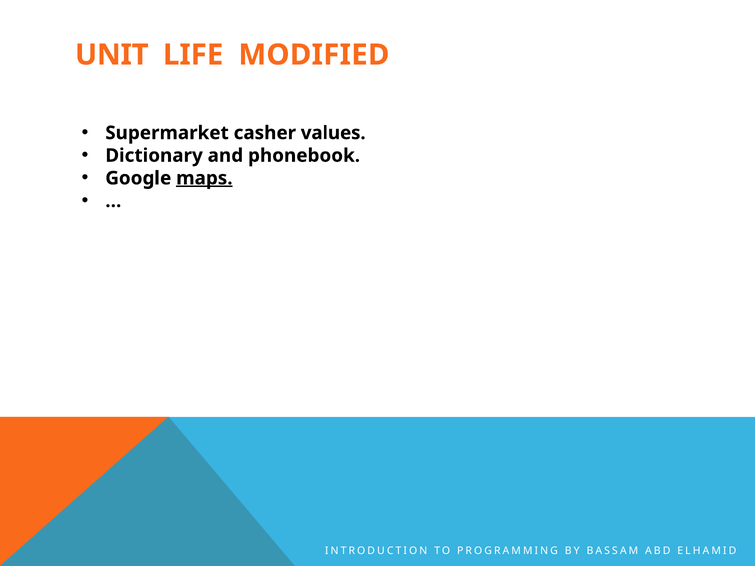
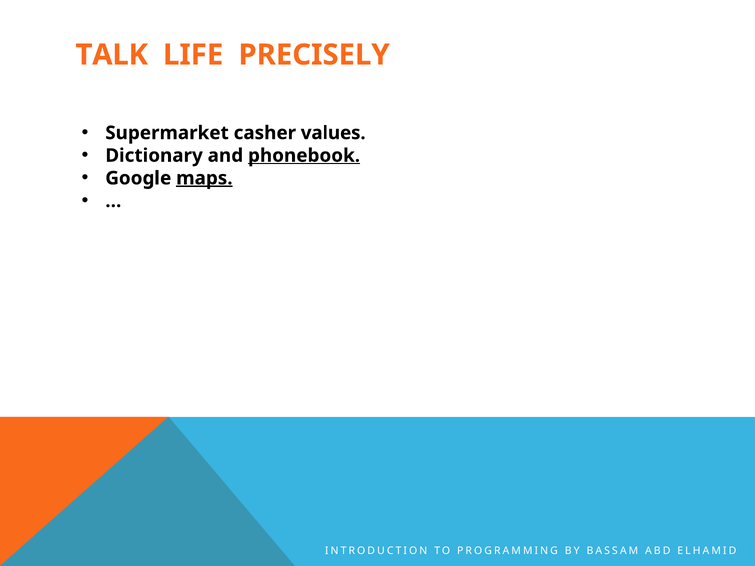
UNIT: UNIT -> TALK (112, 55)
MODIFIED: MODIFIED -> PRECISELY (314, 55)
phonebook underline: none -> present (304, 156)
